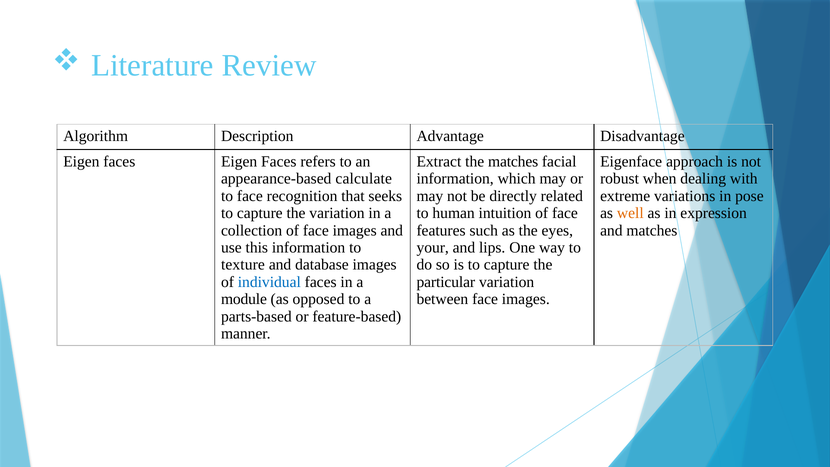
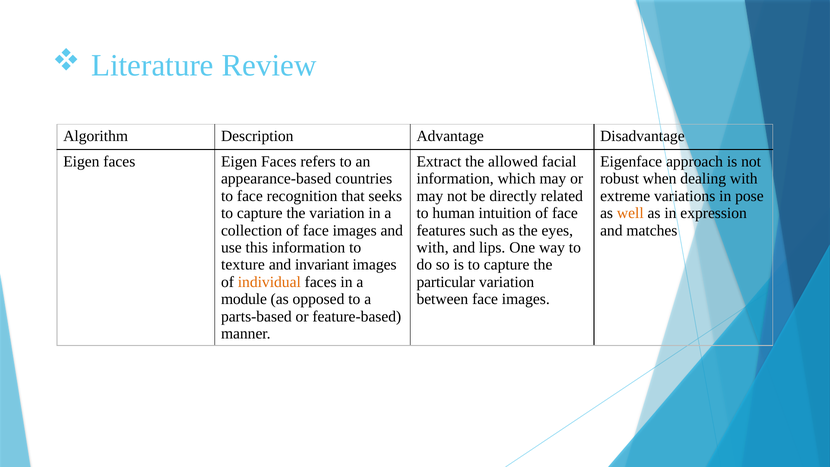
the matches: matches -> allowed (513, 161)
calculate: calculate -> countries (364, 179)
your: your -> with (433, 248)
database: database -> invariant (322, 265)
individual colour: blue -> orange (269, 282)
